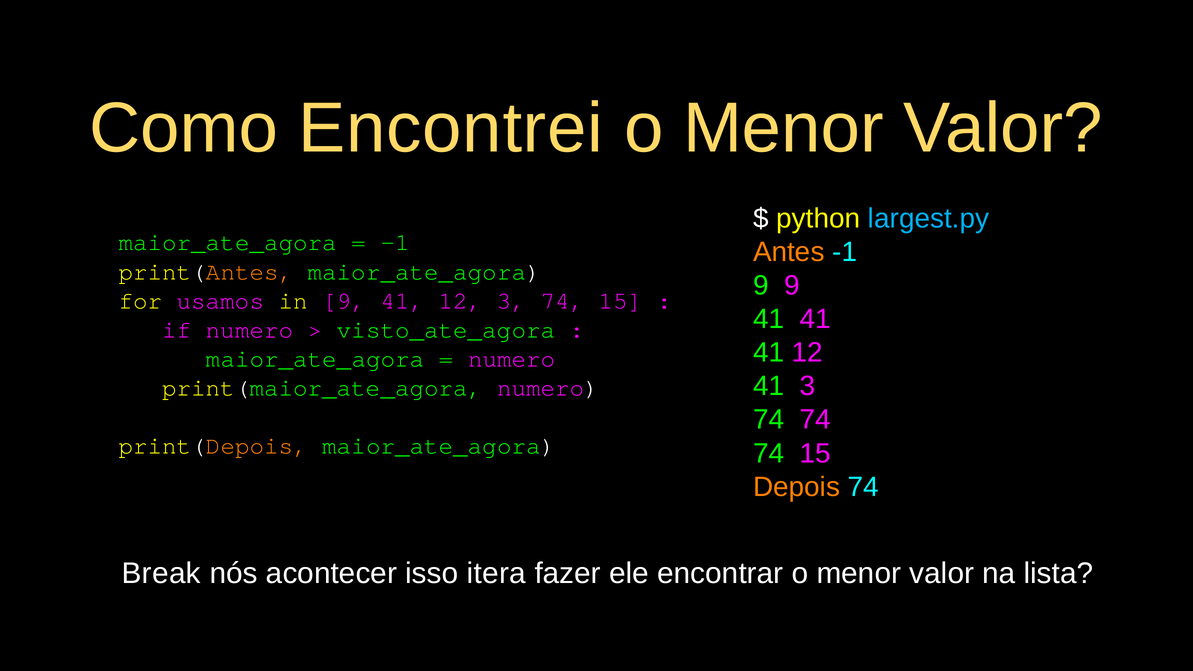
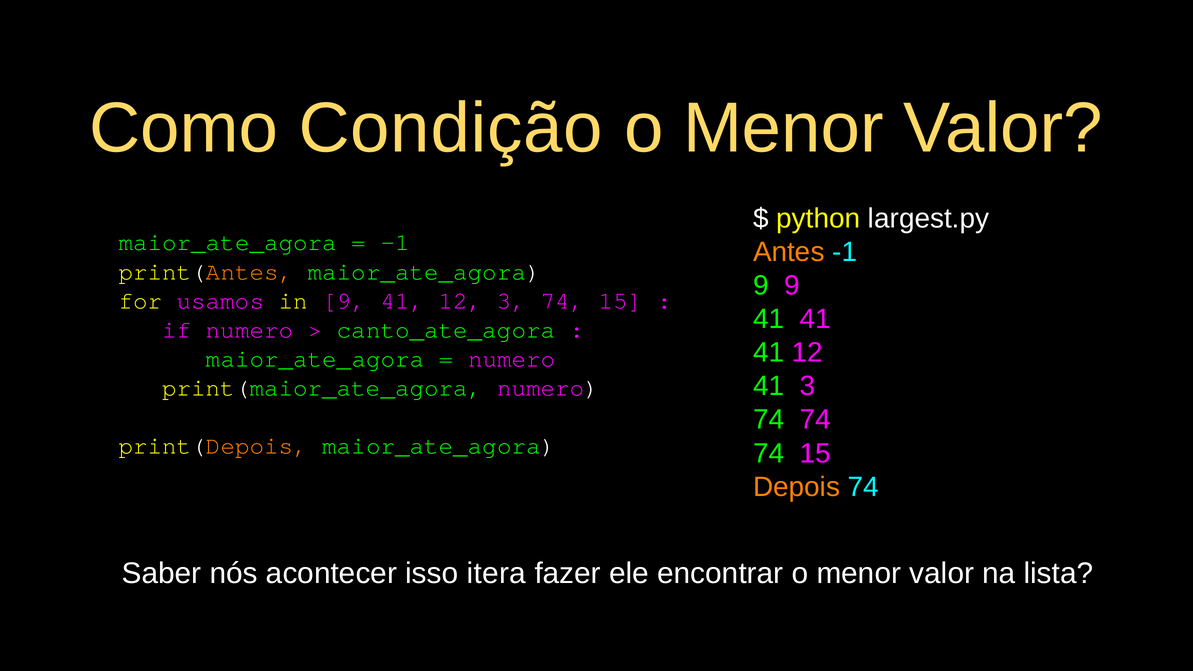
Encontrei: Encontrei -> Condição (451, 128)
largest.py colour: light blue -> white (929, 218)
visto_ate_agora: visto_ate_agora -> canto_ate_agora (446, 330)
Break: Break -> Saber (161, 574)
